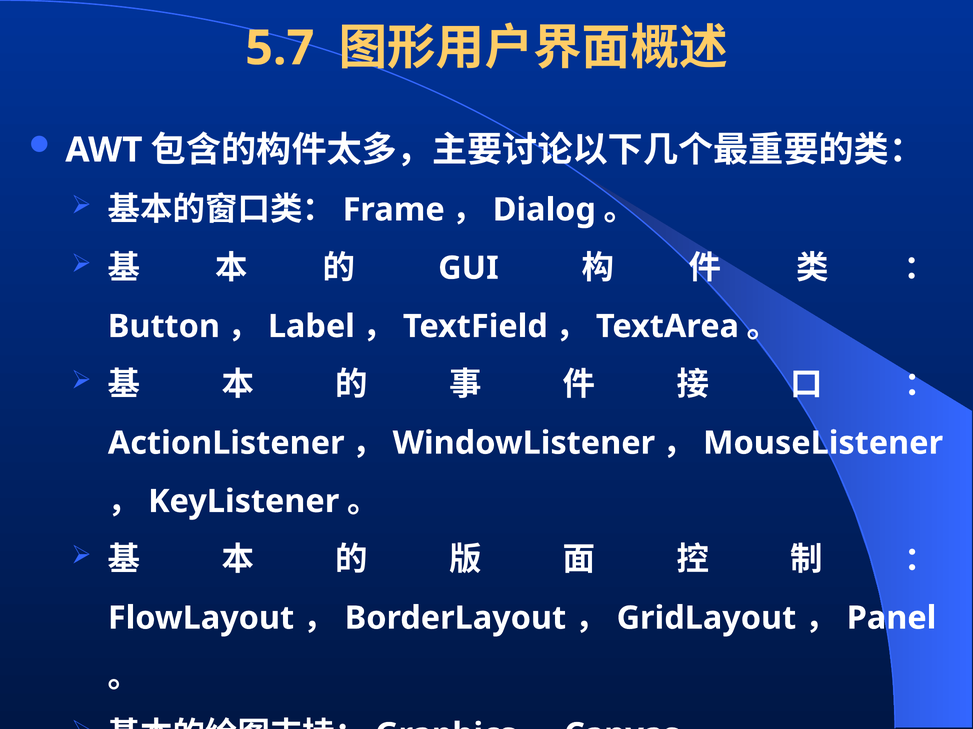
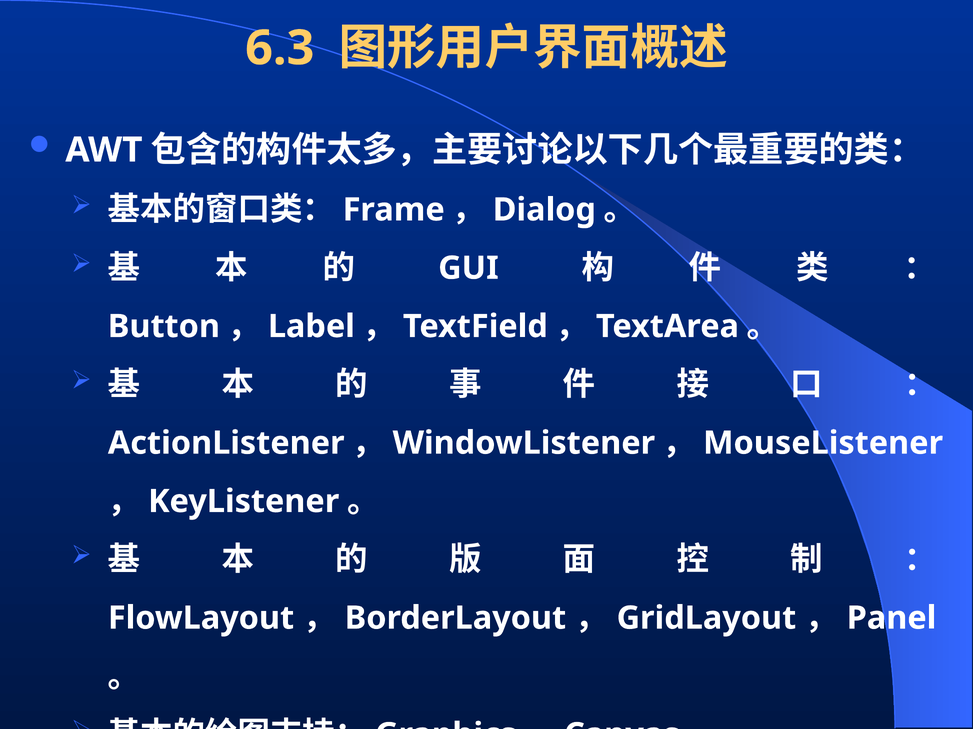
5.7: 5.7 -> 6.3 (280, 48)
